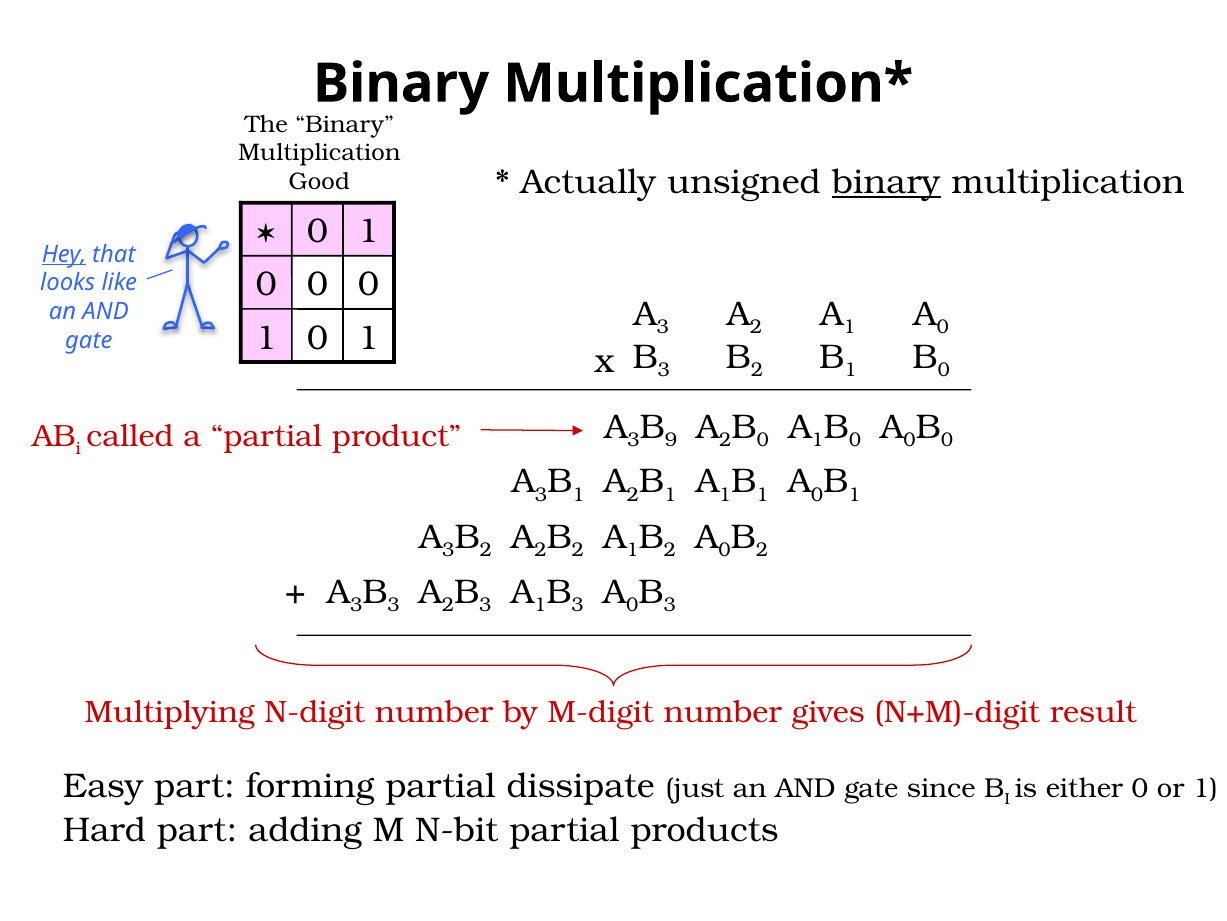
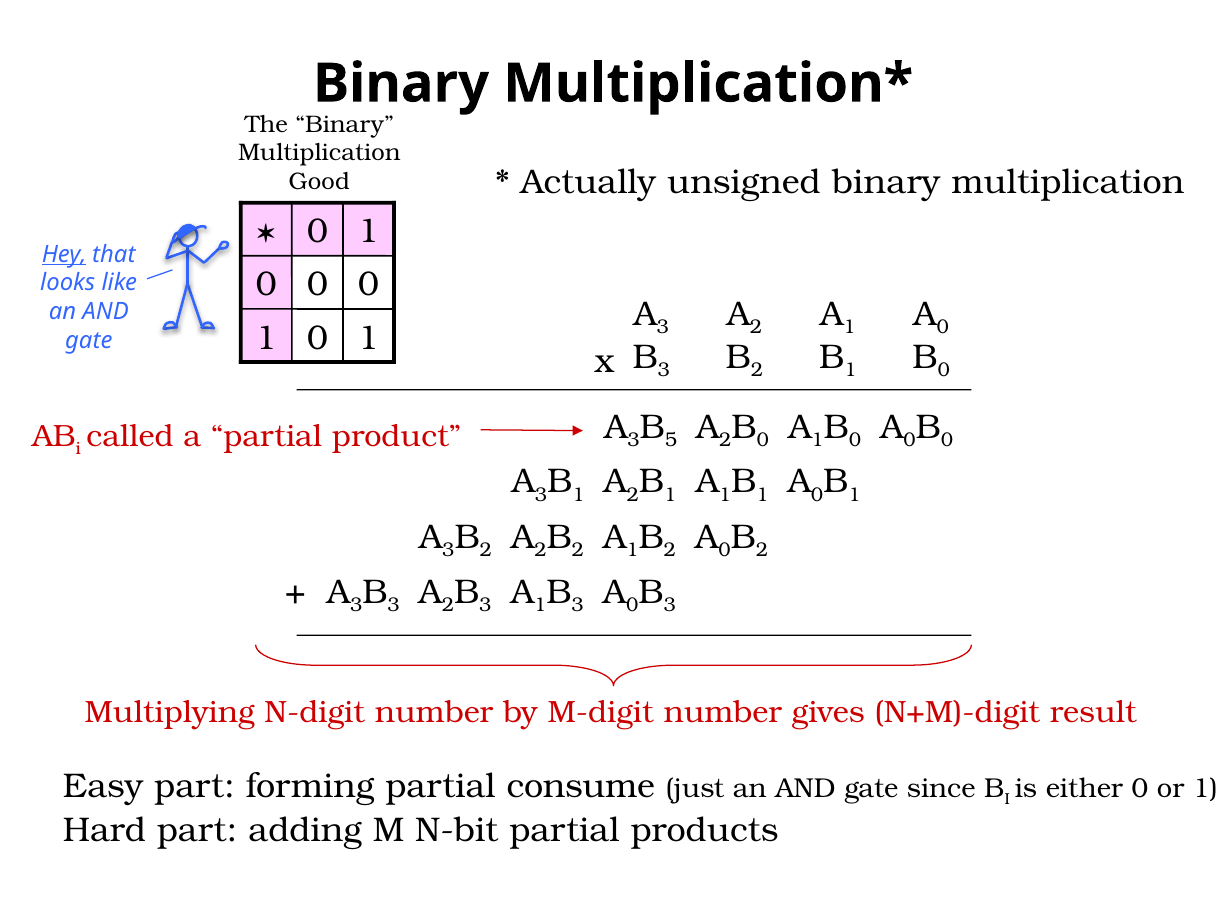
binary underline: present -> none (886, 182)
9: 9 -> 5 (671, 440)
dissipate: dissipate -> consume (581, 786)
